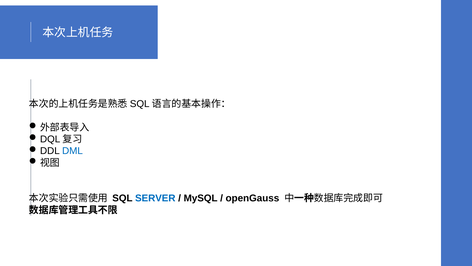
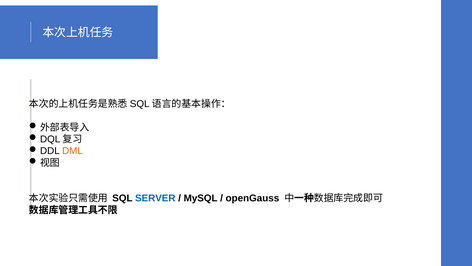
DML colour: blue -> orange (72, 151)
